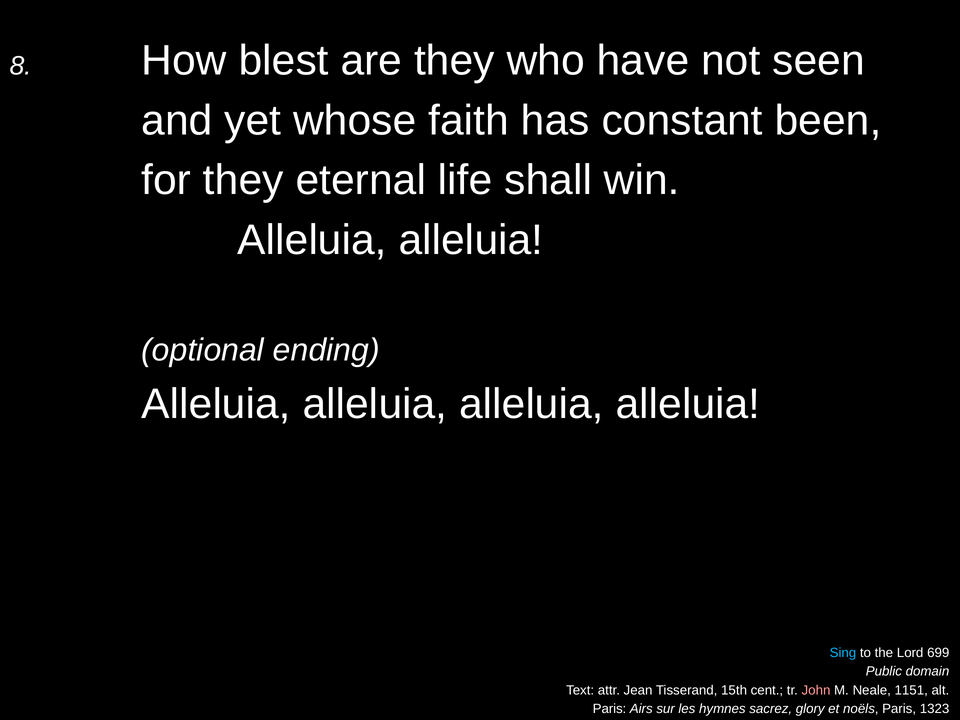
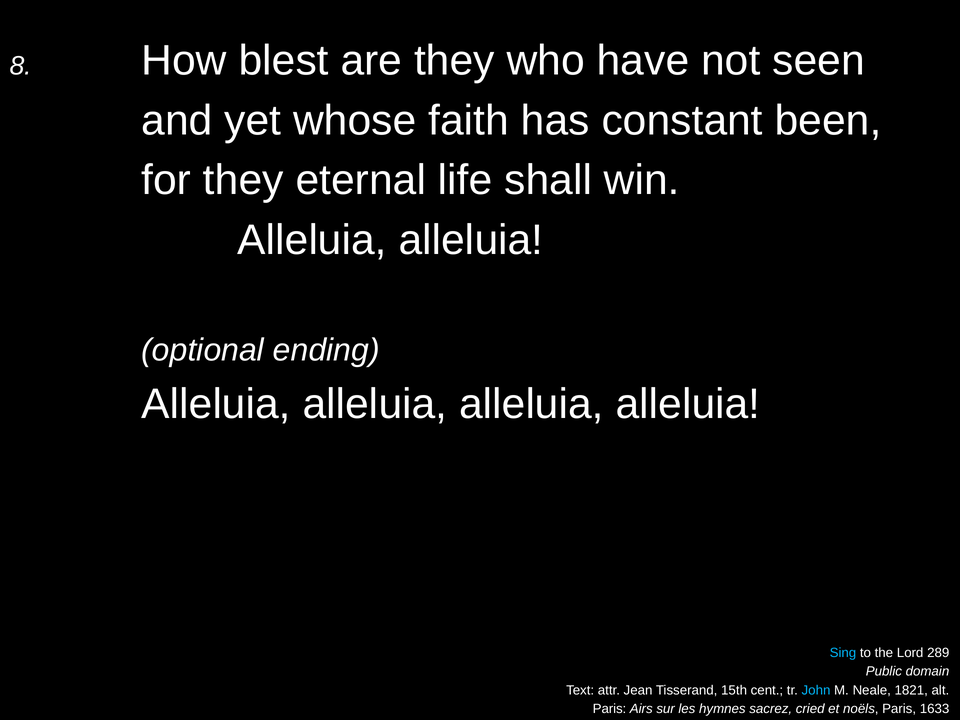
699: 699 -> 289 (938, 653)
John colour: pink -> light blue (816, 690)
1151: 1151 -> 1821 (911, 690)
glory: glory -> cried (810, 709)
1323: 1323 -> 1633 (935, 709)
